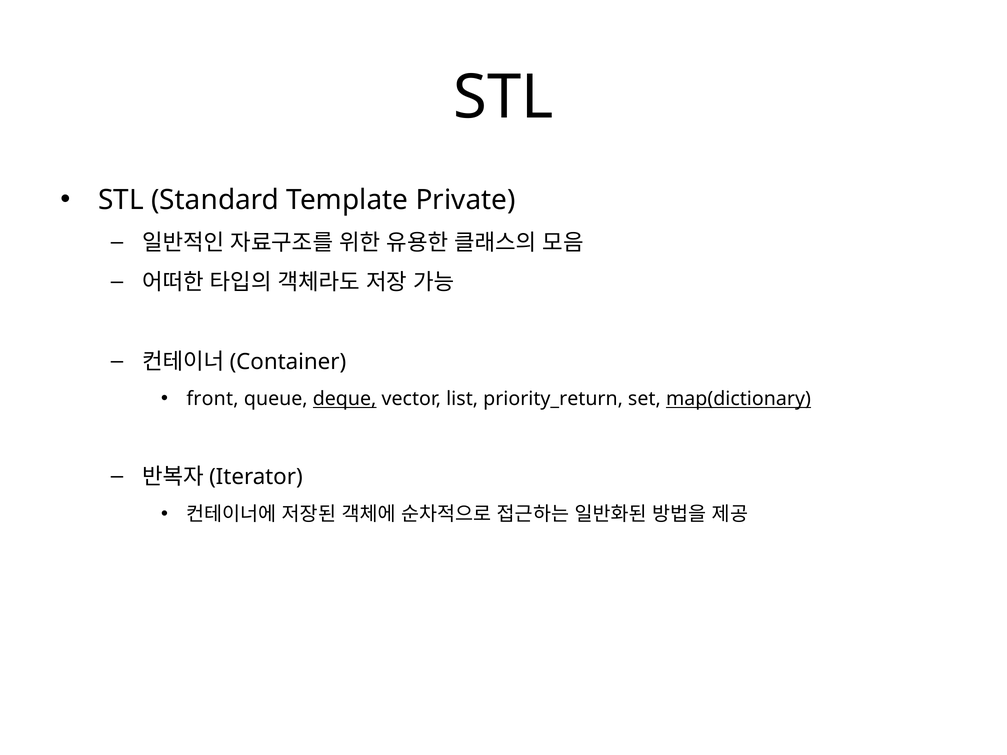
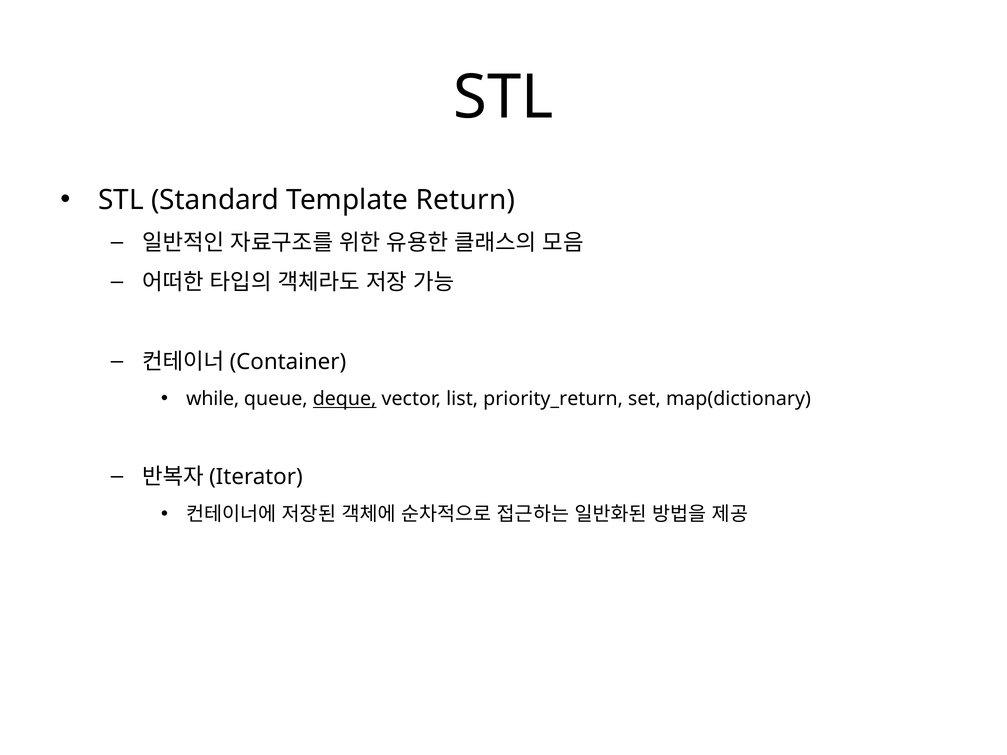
Private: Private -> Return (465, 200)
front: front -> while (213, 399)
map(dictionary underline: present -> none (738, 399)
